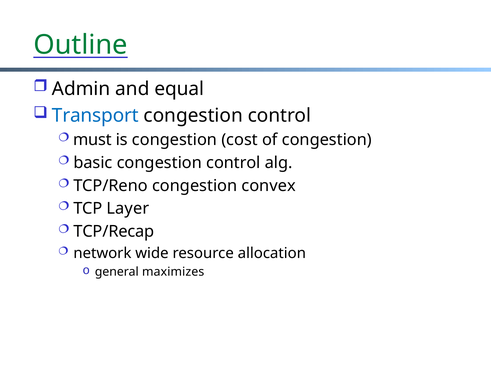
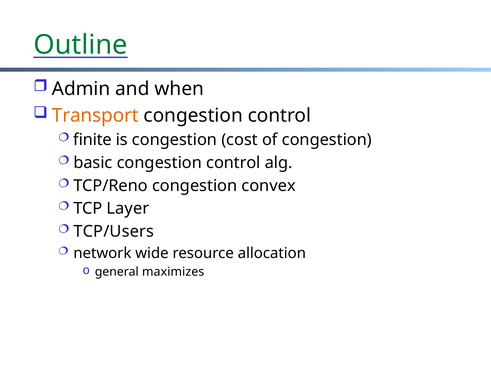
equal: equal -> when (179, 89)
Transport colour: blue -> orange (95, 116)
must: must -> finite (92, 140)
TCP/Recap: TCP/Recap -> TCP/Users (114, 232)
